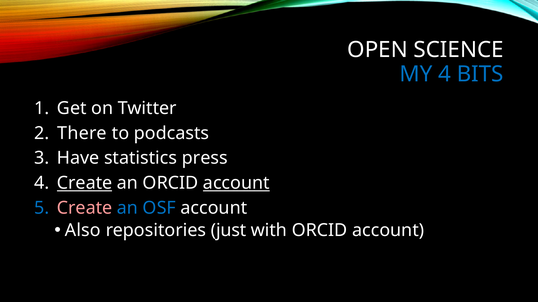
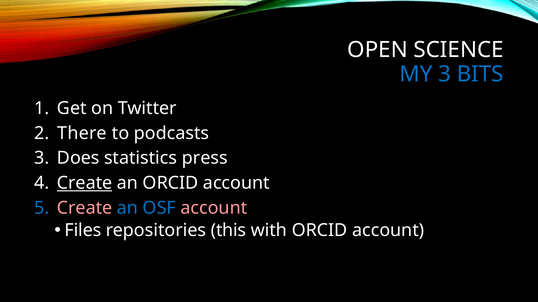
MY 4: 4 -> 3 (445, 74)
Have: Have -> Does (78, 158)
account underline: present -> none (236, 183)
account colour: white -> pink (214, 208)
Also: Also -> Files (83, 231)
just: just -> this (229, 231)
